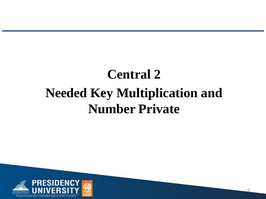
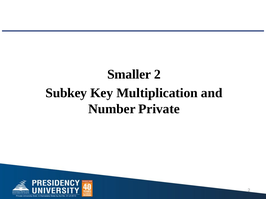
Central: Central -> Smaller (129, 75)
Needed: Needed -> Subkey (66, 93)
